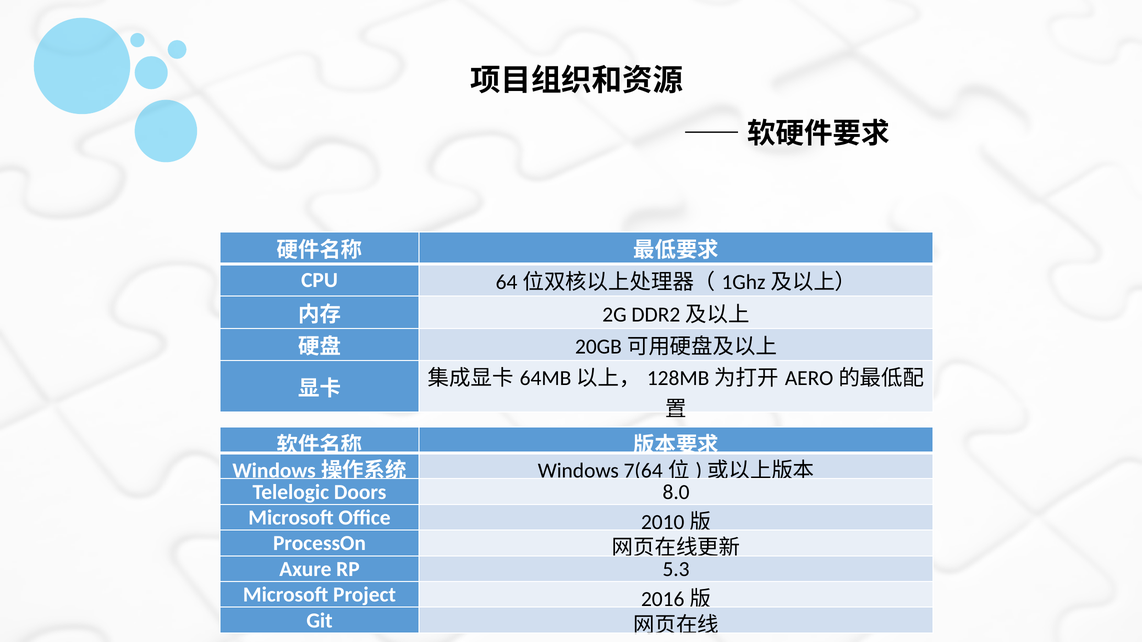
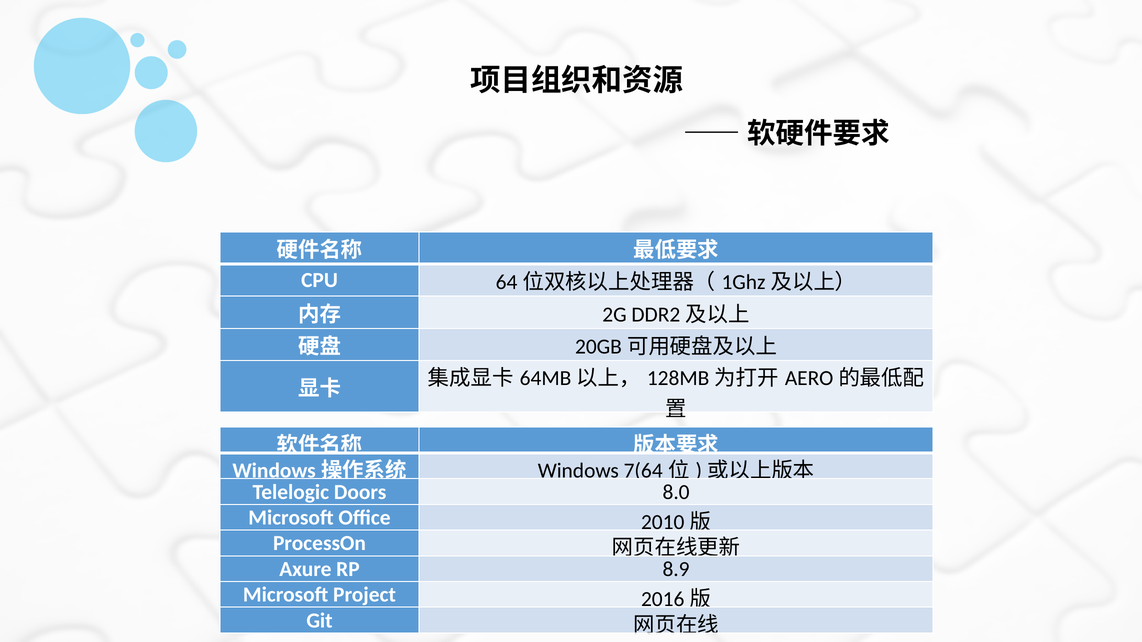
5.3: 5.3 -> 8.9 (676, 569)
